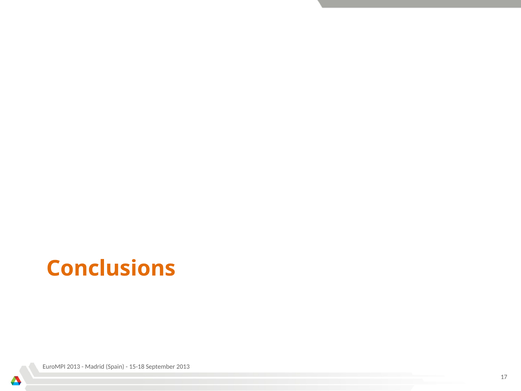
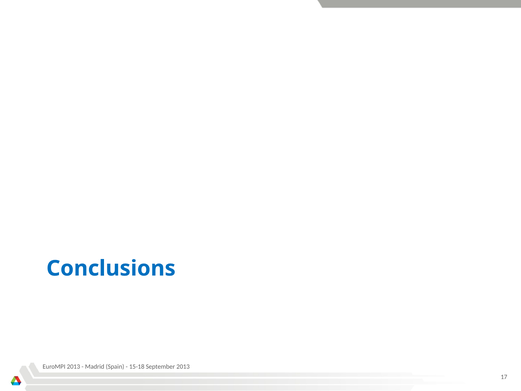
Conclusions colour: orange -> blue (111, 268)
